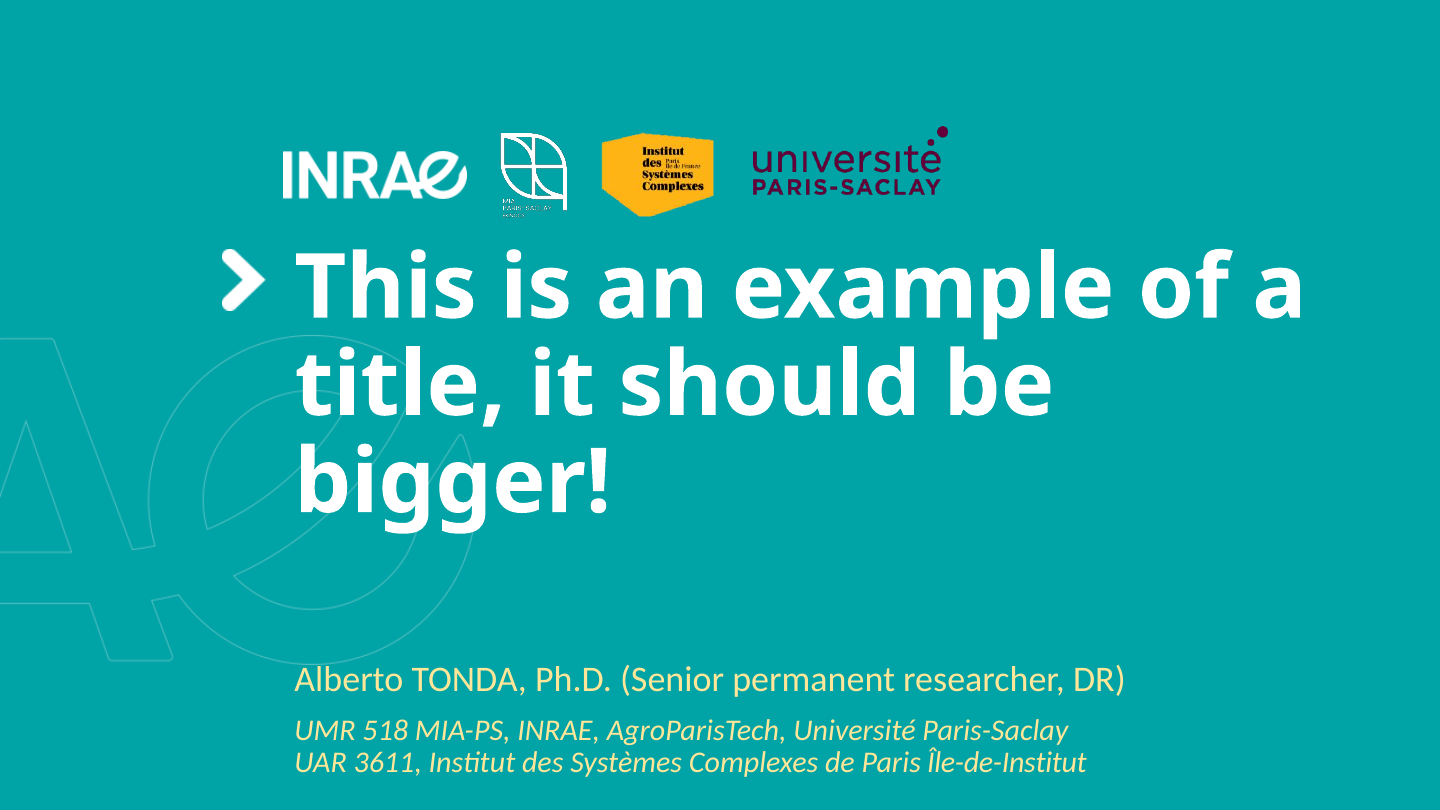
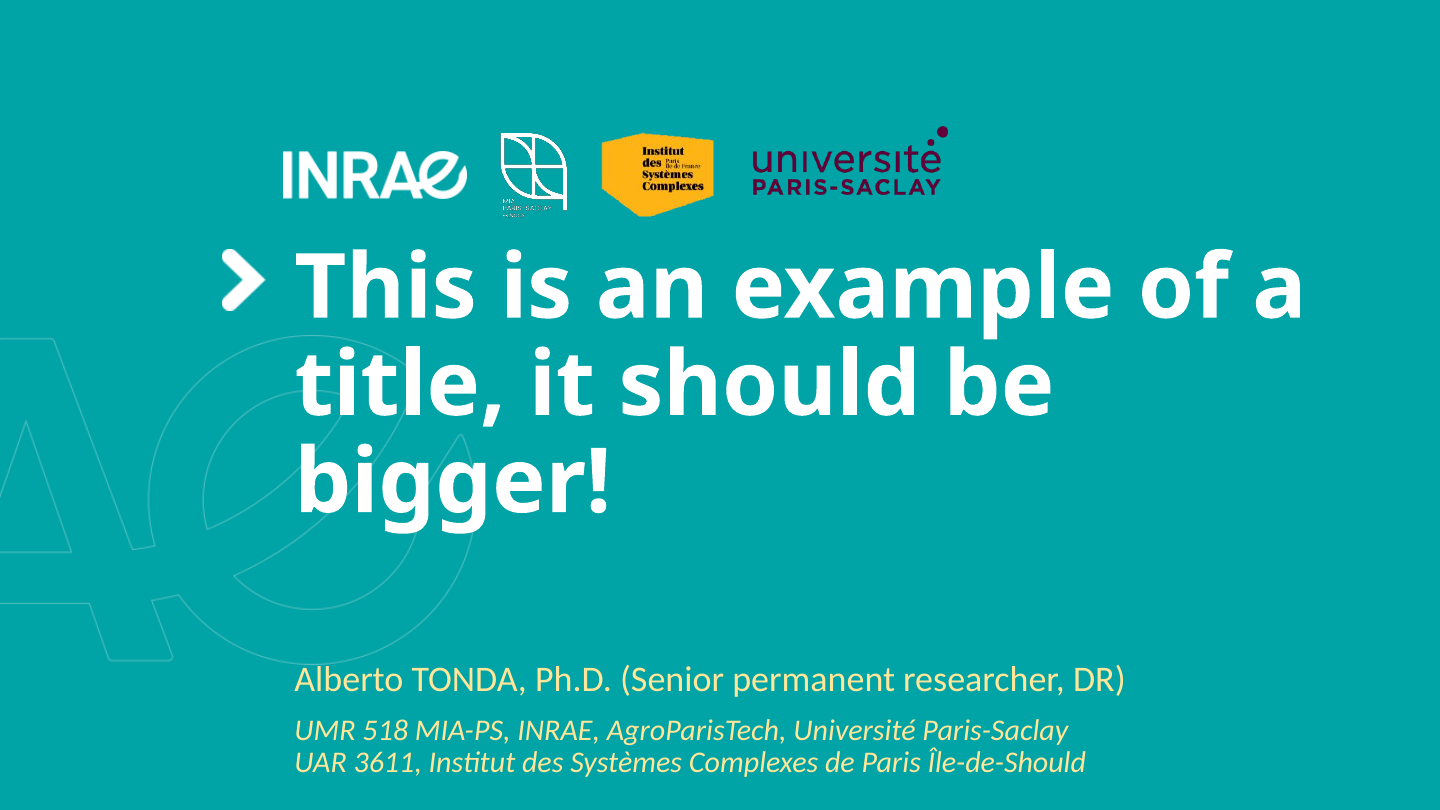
Île-de-Institut: Île-de-Institut -> Île-de-Should (1007, 763)
